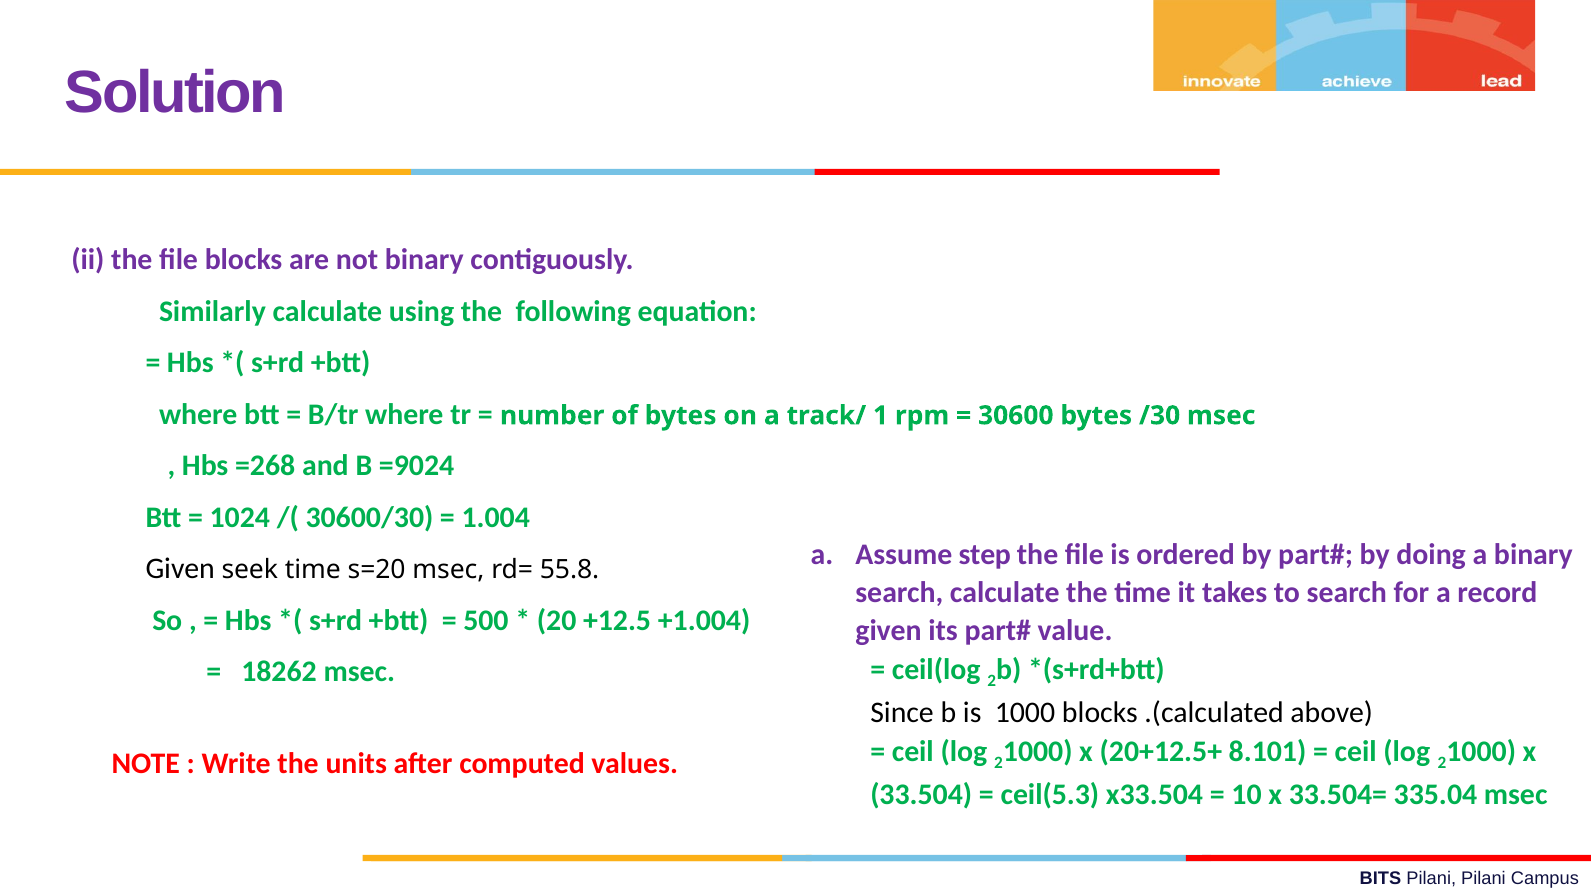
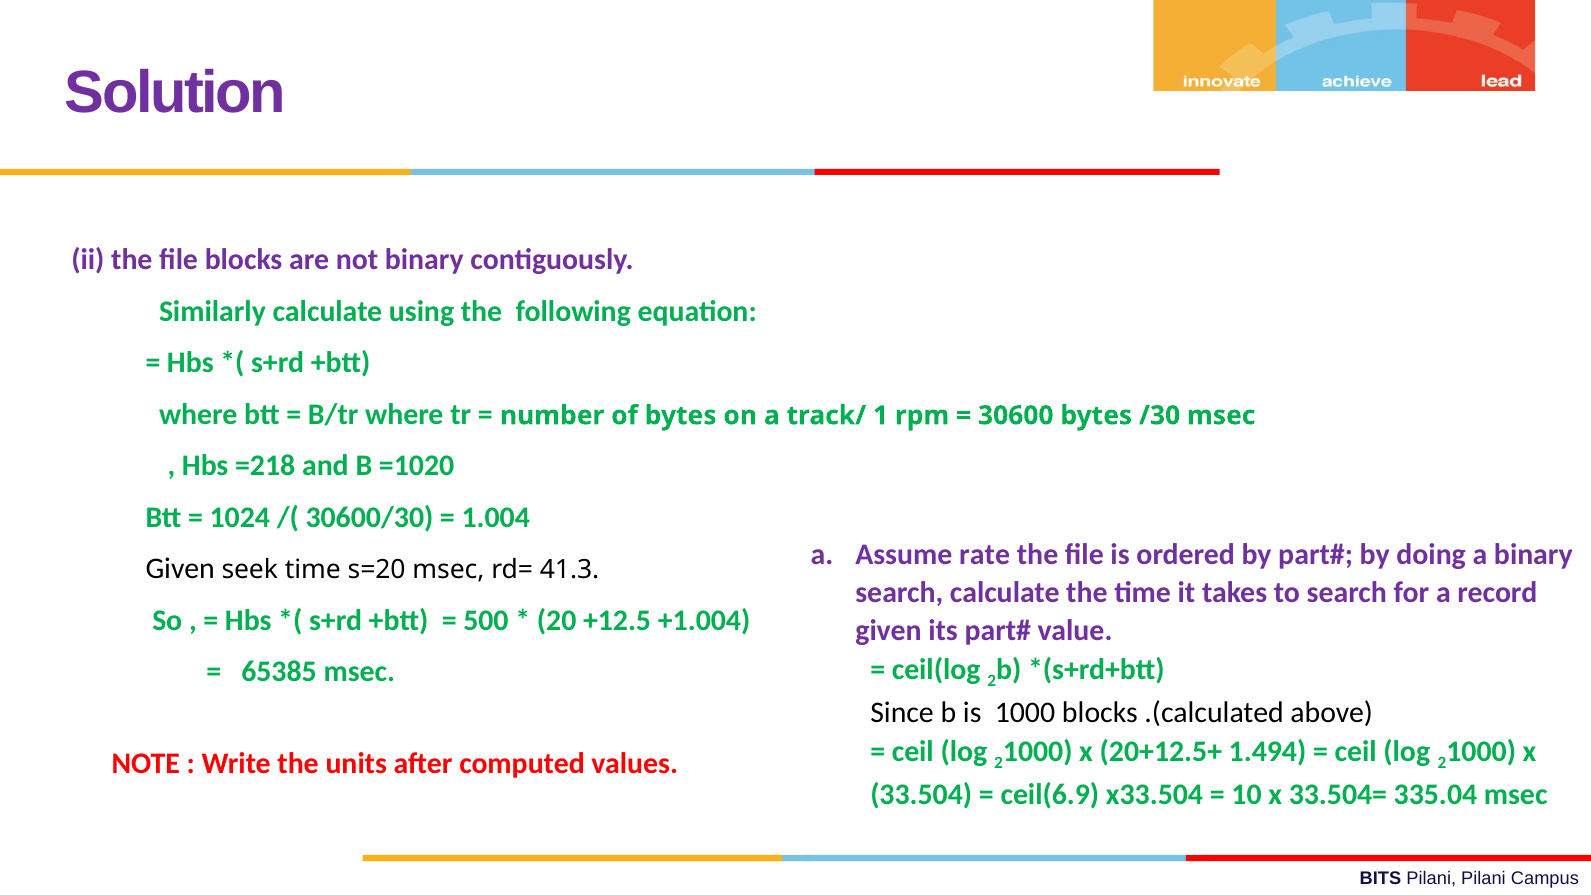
=268: =268 -> =218 (265, 466)
=9024: =9024 -> =1020 (417, 466)
step: step -> rate (985, 554)
55.8: 55.8 -> 41.3 (570, 570)
18262: 18262 -> 65385 (279, 672)
8.101: 8.101 -> 1.494 (1268, 751)
ceil(5.3: ceil(5.3 -> ceil(6.9 (1050, 794)
